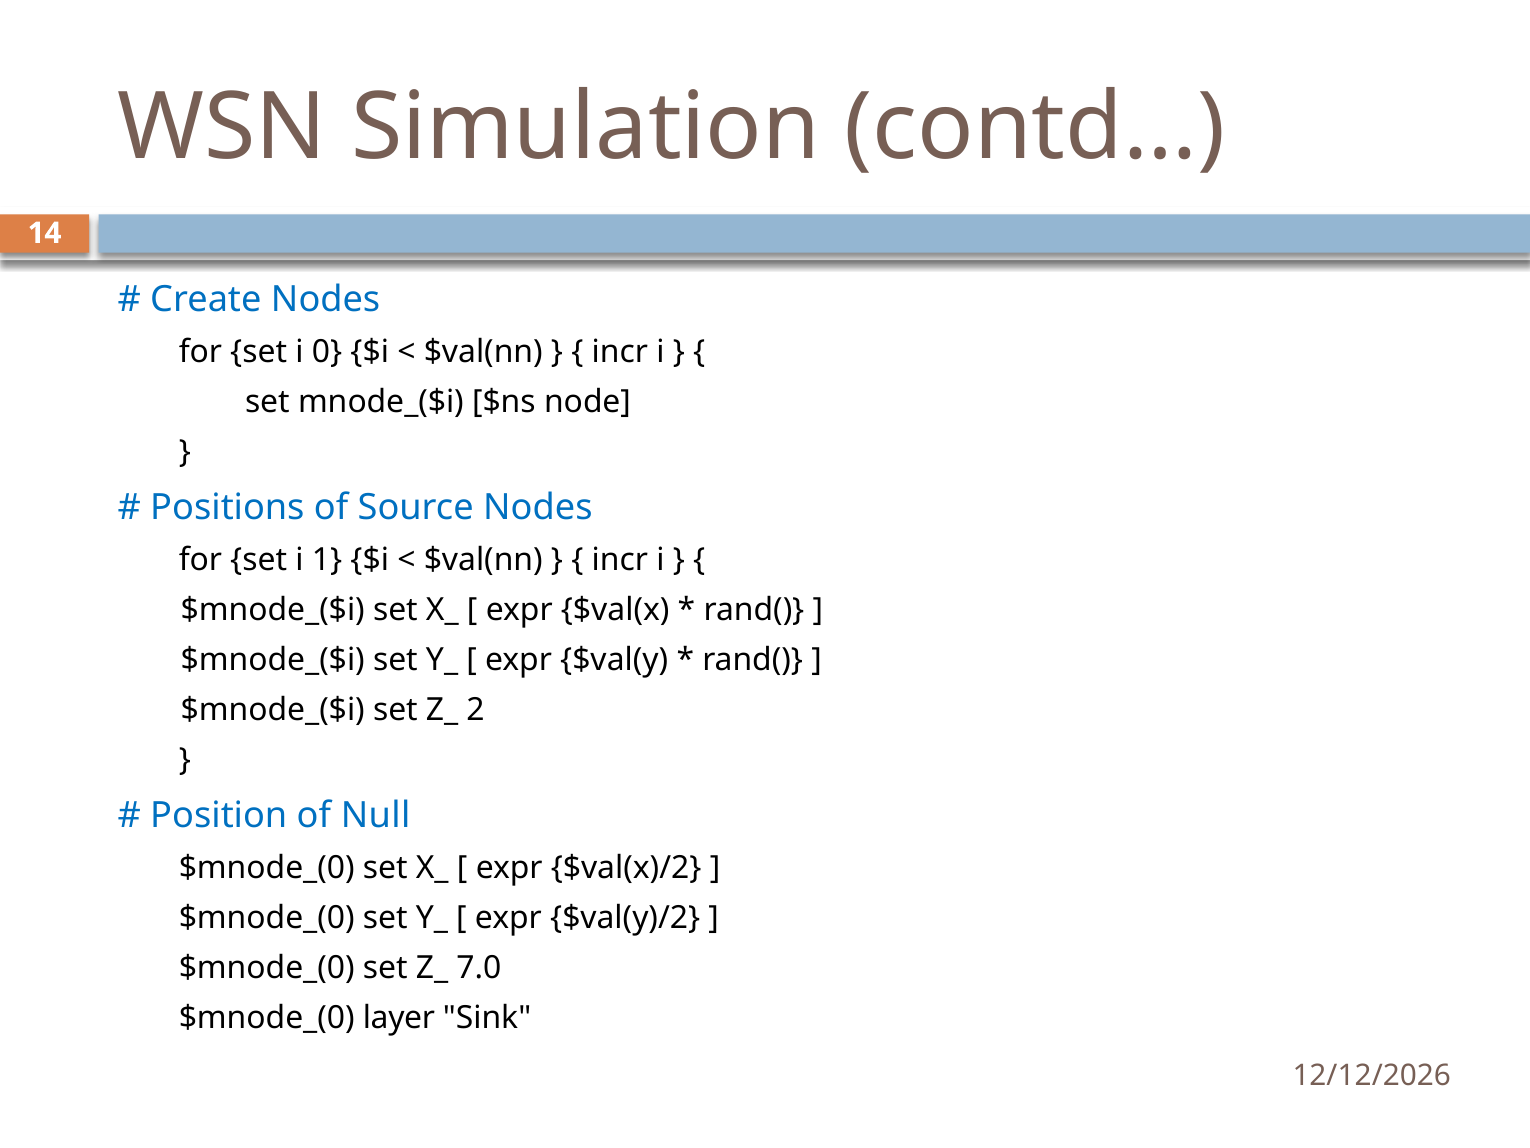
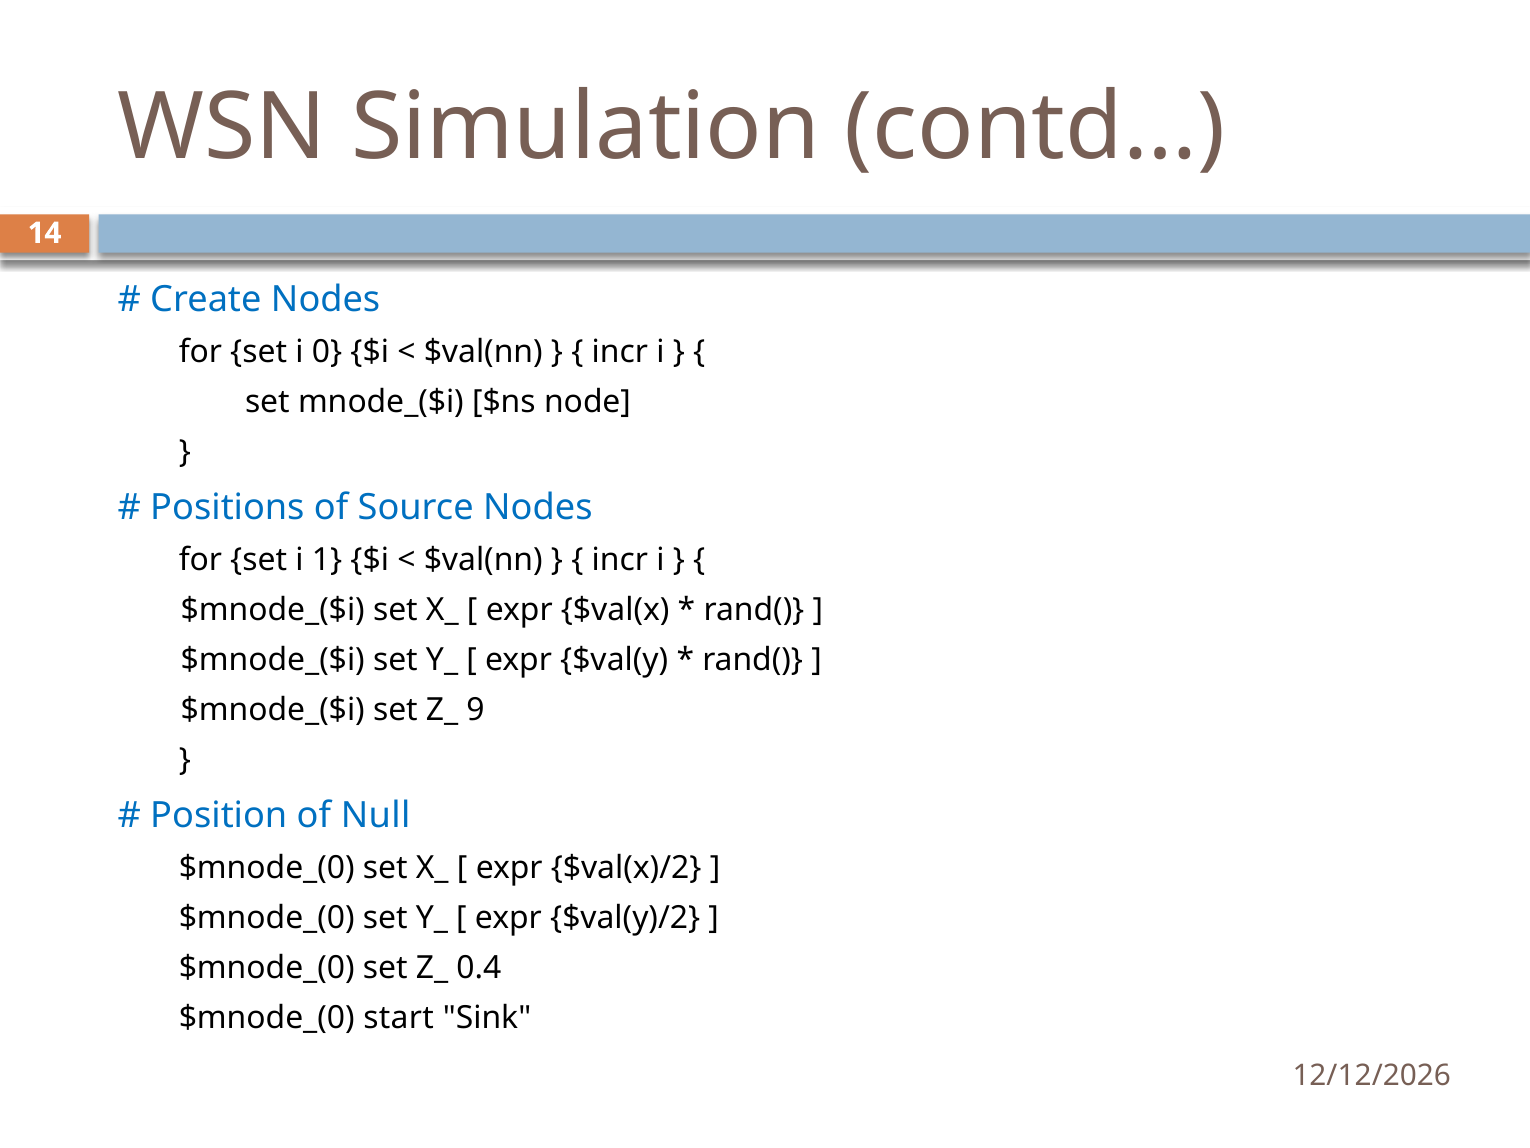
2: 2 -> 9 (476, 710)
7.0: 7.0 -> 0.4 (479, 968)
layer: layer -> start (399, 1017)
